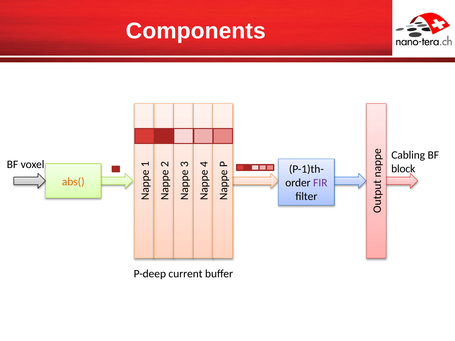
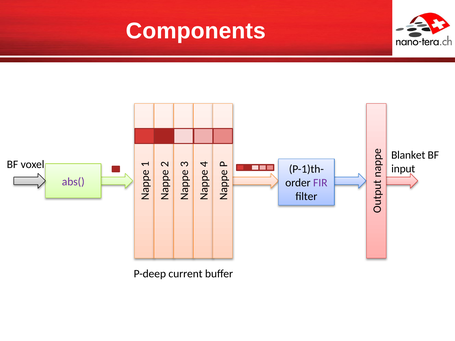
Cabling: Cabling -> Blanket (408, 155)
block: block -> input (403, 169)
abs( colour: orange -> purple (73, 182)
